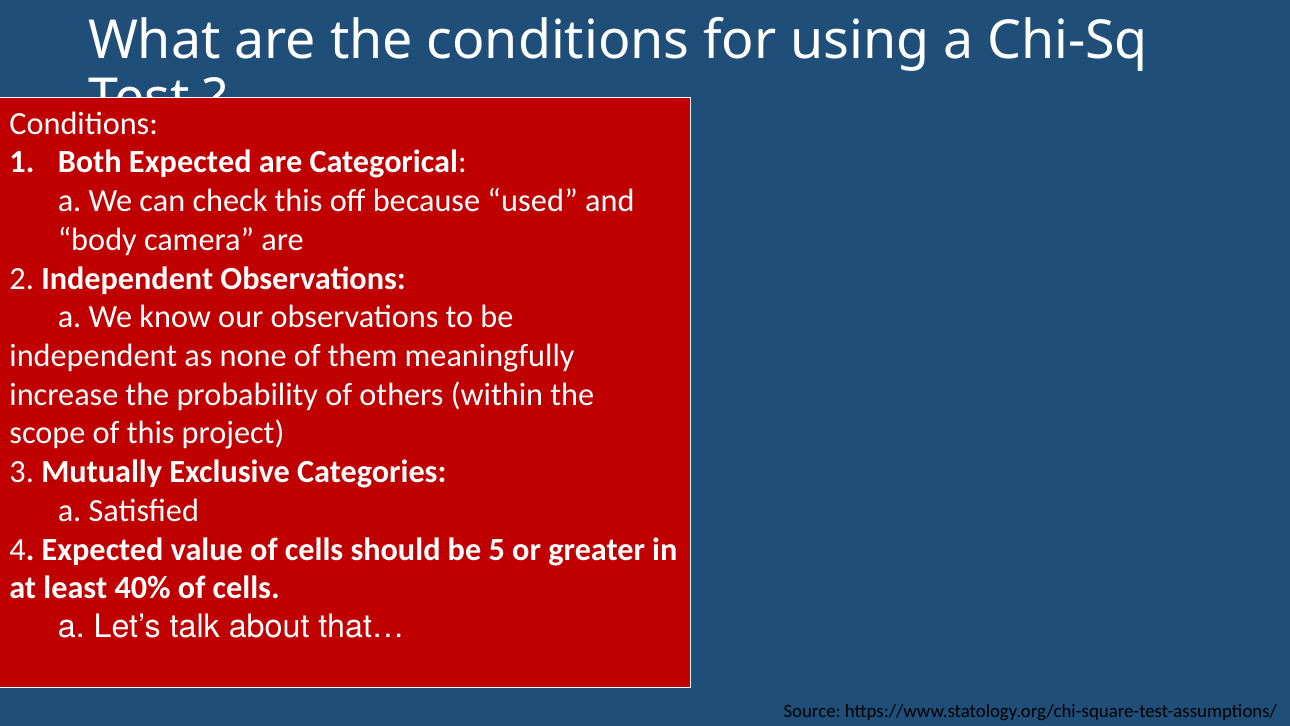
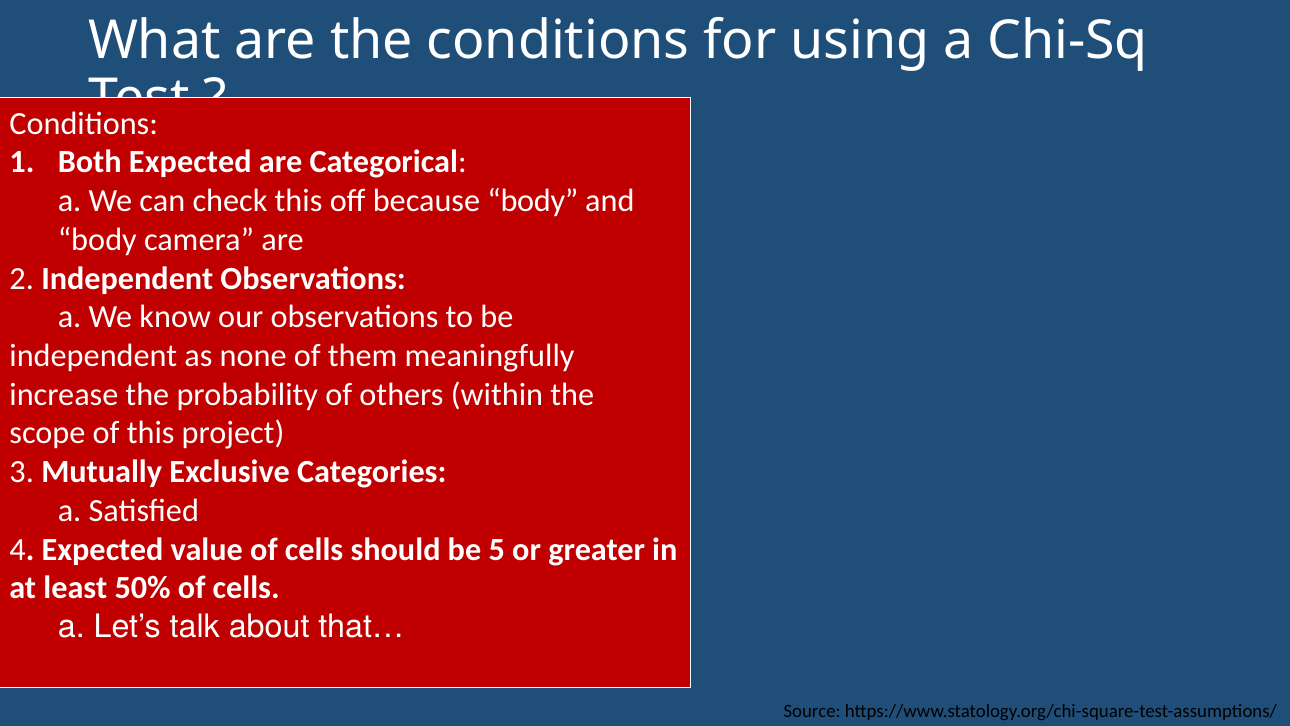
because used: used -> body (533, 201)
40%: 40% -> 50% (143, 588)
